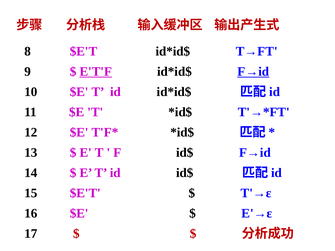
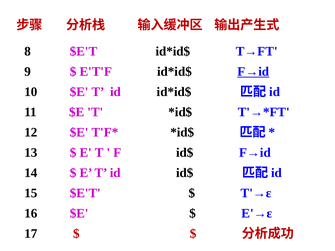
E'T'F underline: present -> none (96, 72)
